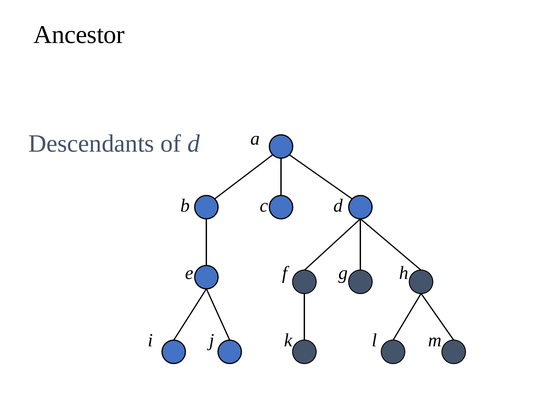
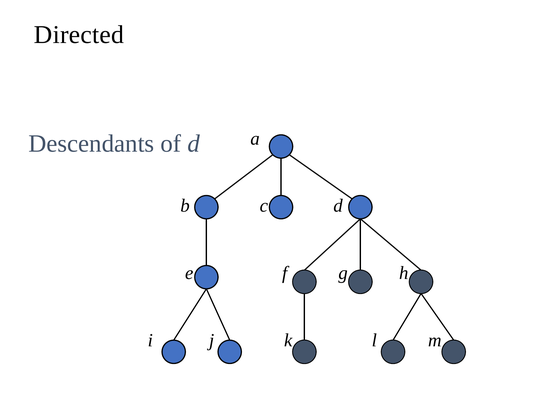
Ancestor: Ancestor -> Directed (79, 35)
